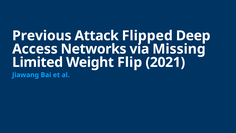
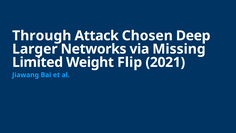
Previous: Previous -> Through (42, 36)
Flipped: Flipped -> Chosen (147, 36)
Access: Access -> Larger (35, 49)
